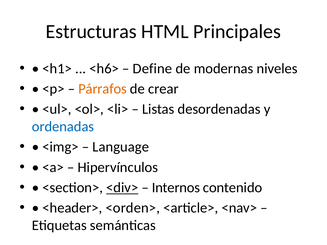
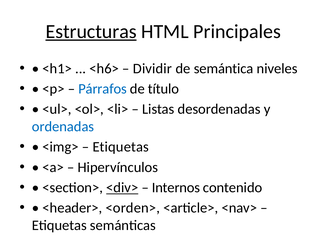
Estructuras underline: none -> present (91, 32)
Define: Define -> Dividir (152, 69)
modernas: modernas -> semántica (224, 69)
Párrafos colour: orange -> blue (103, 89)
crear: crear -> título (163, 89)
Language: Language -> Etiquetas (121, 147)
